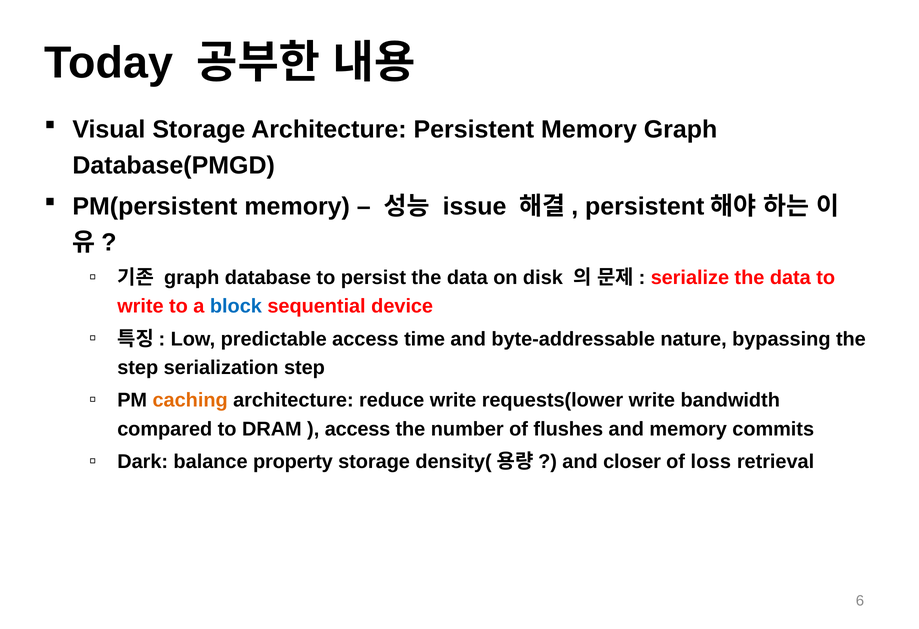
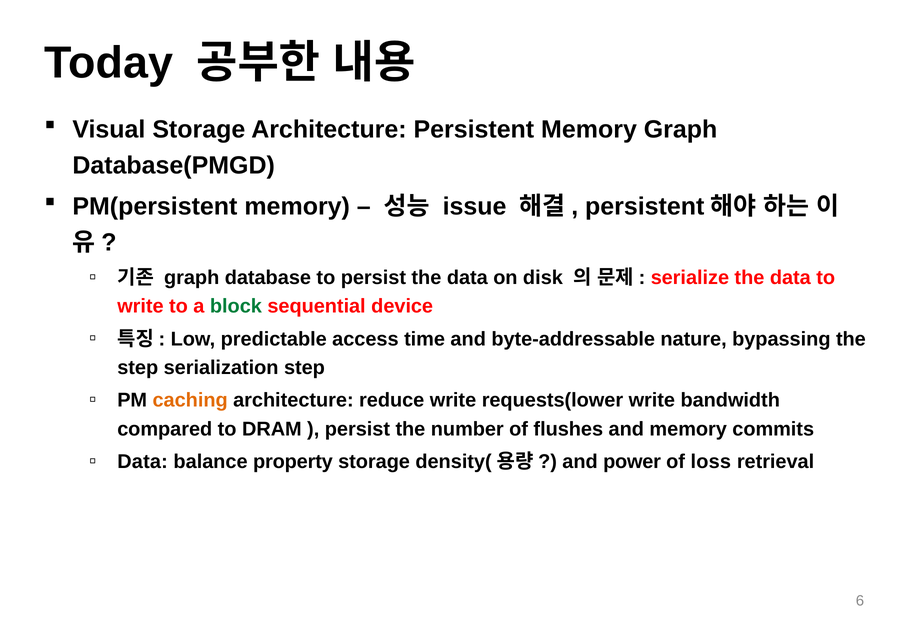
block colour: blue -> green (236, 306)
access: access -> persist (357, 429)
Dark: Dark -> Data (143, 462)
closer: closer -> power (632, 462)
